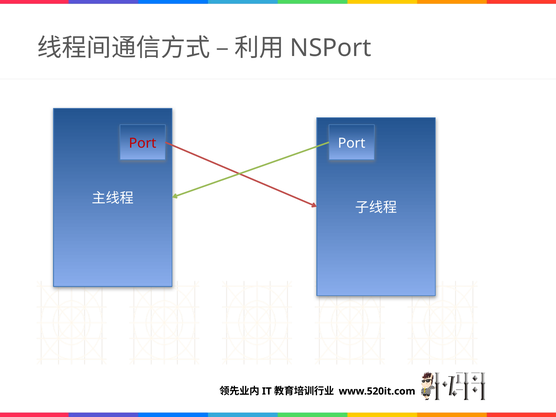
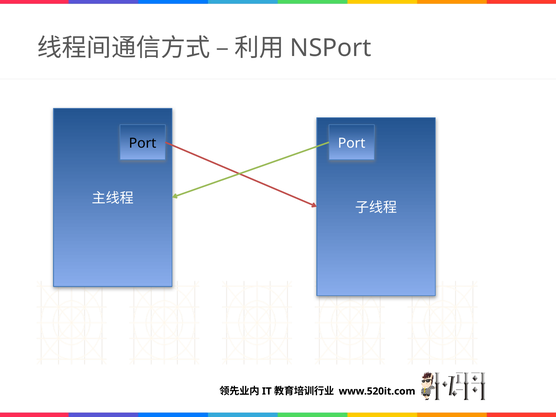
Port colour: red -> black (143, 143)
